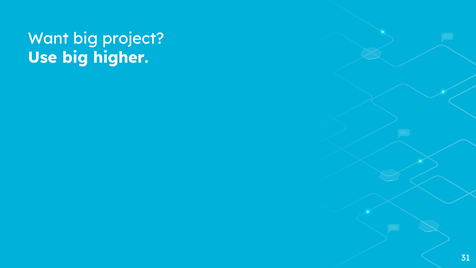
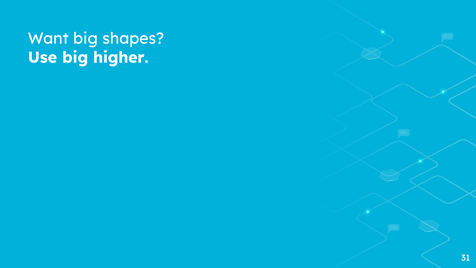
project: project -> shapes (133, 38)
